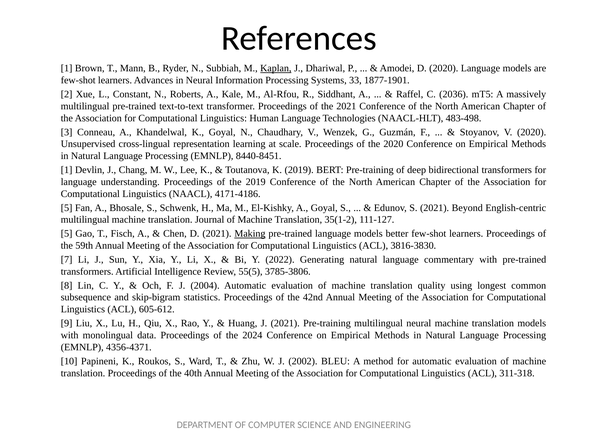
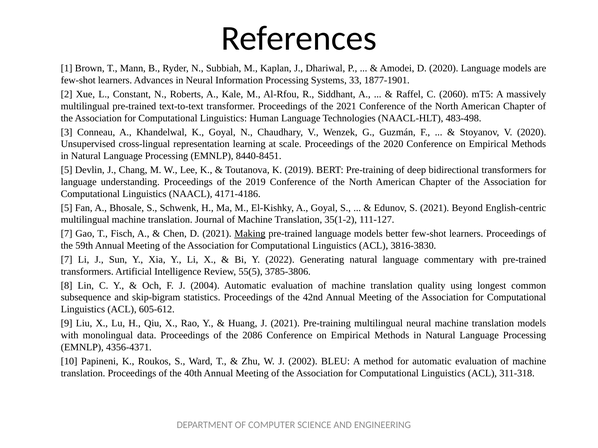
Kaplan underline: present -> none (276, 68)
2036: 2036 -> 2060 (454, 94)
1: 1 -> 5 (67, 170)
5: 5 -> 7 (67, 234)
2024: 2024 -> 2086 (252, 336)
